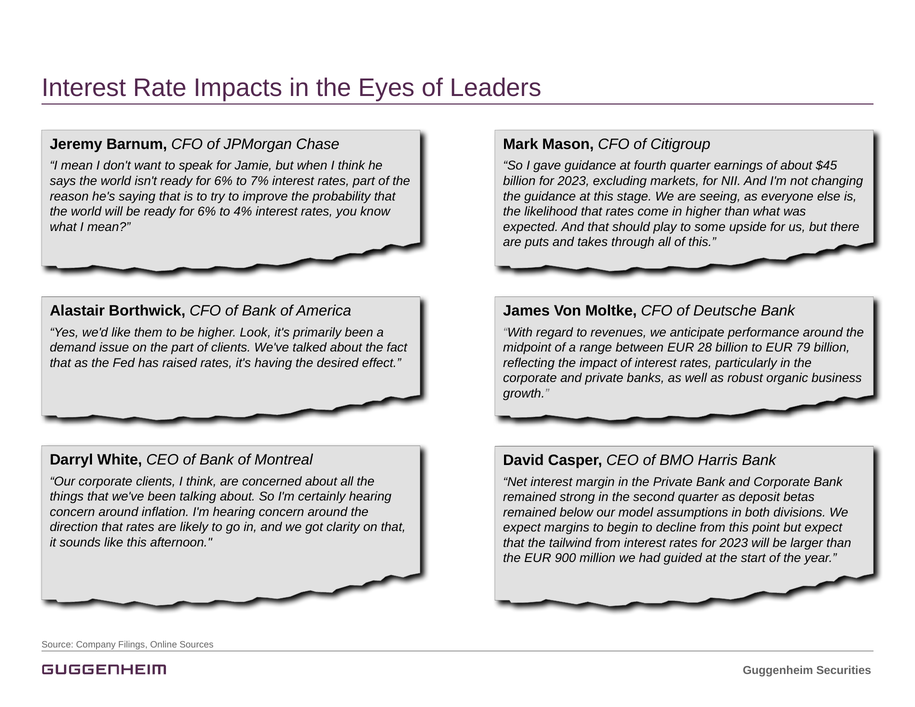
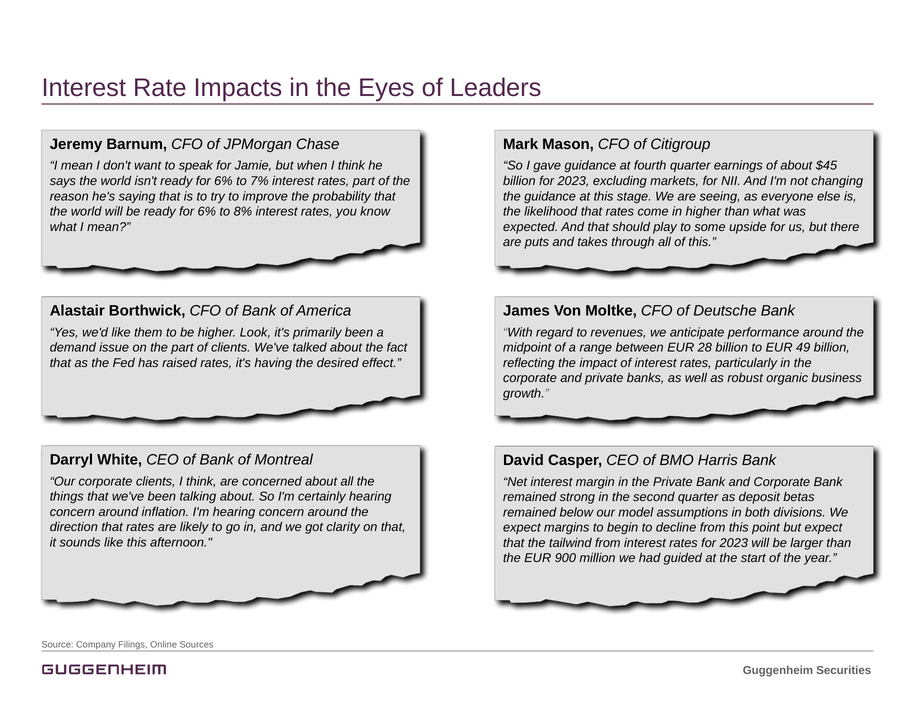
4%: 4% -> 8% (243, 212)
79: 79 -> 49 (803, 348)
